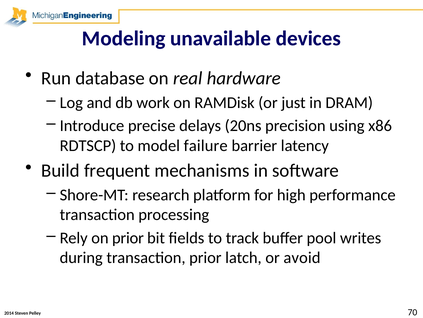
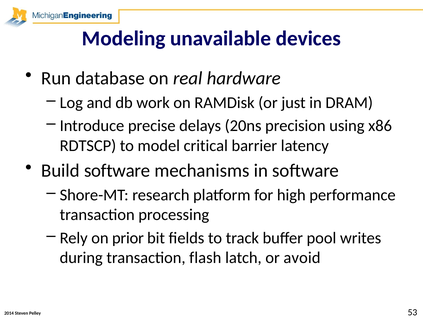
failure: failure -> critical (206, 145)
Build frequent: frequent -> software (117, 170)
transaction prior: prior -> flash (205, 257)
70: 70 -> 53 (412, 312)
